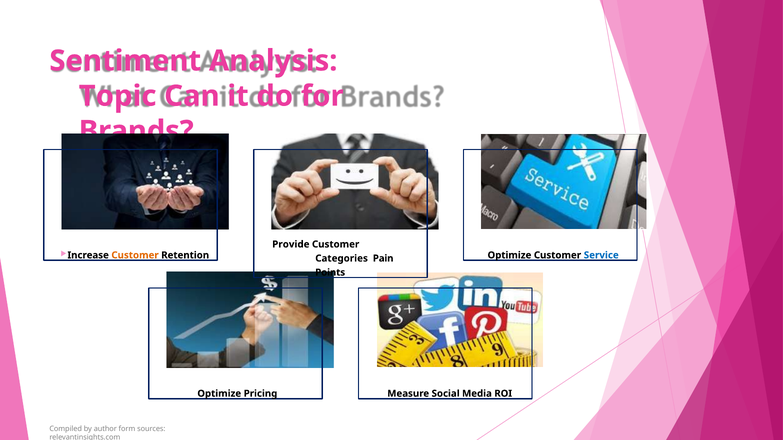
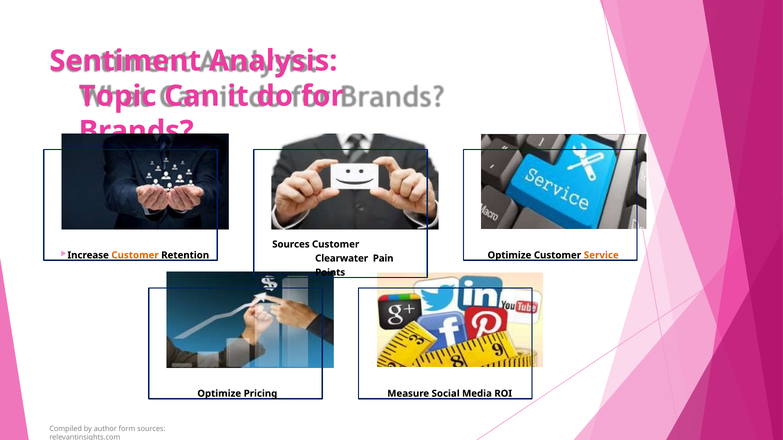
Provide: Provide -> Sources (291, 245)
Service colour: blue -> orange (601, 255)
Categories: Categories -> Clearwater (342, 259)
